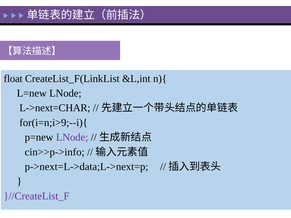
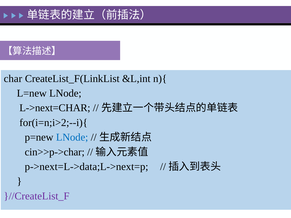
float: float -> char (13, 79)
for(i=n;i>9;--i){: for(i=n;i>9;--i){ -> for(i=n;i>2;--i){ (54, 123)
LNode colour: purple -> blue (72, 137)
cin>>p->info: cin>>p->info -> cin>>p->char (55, 152)
